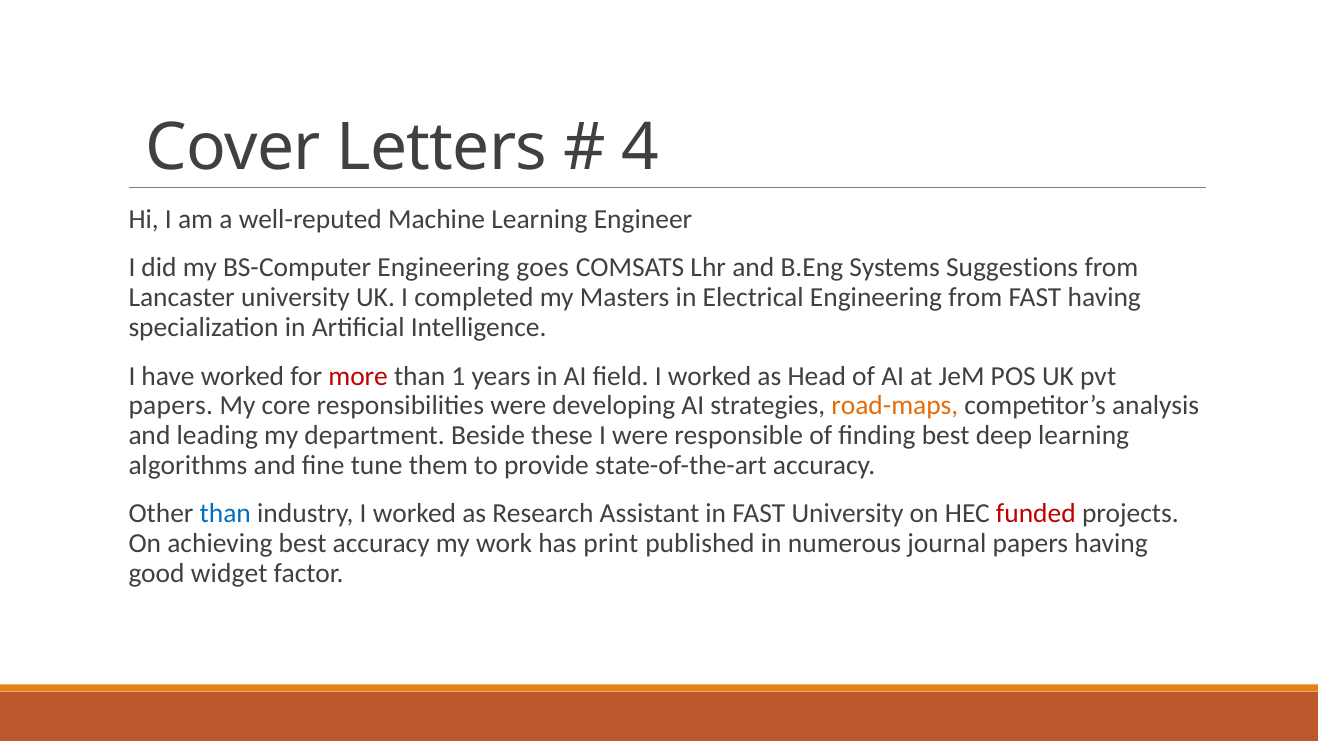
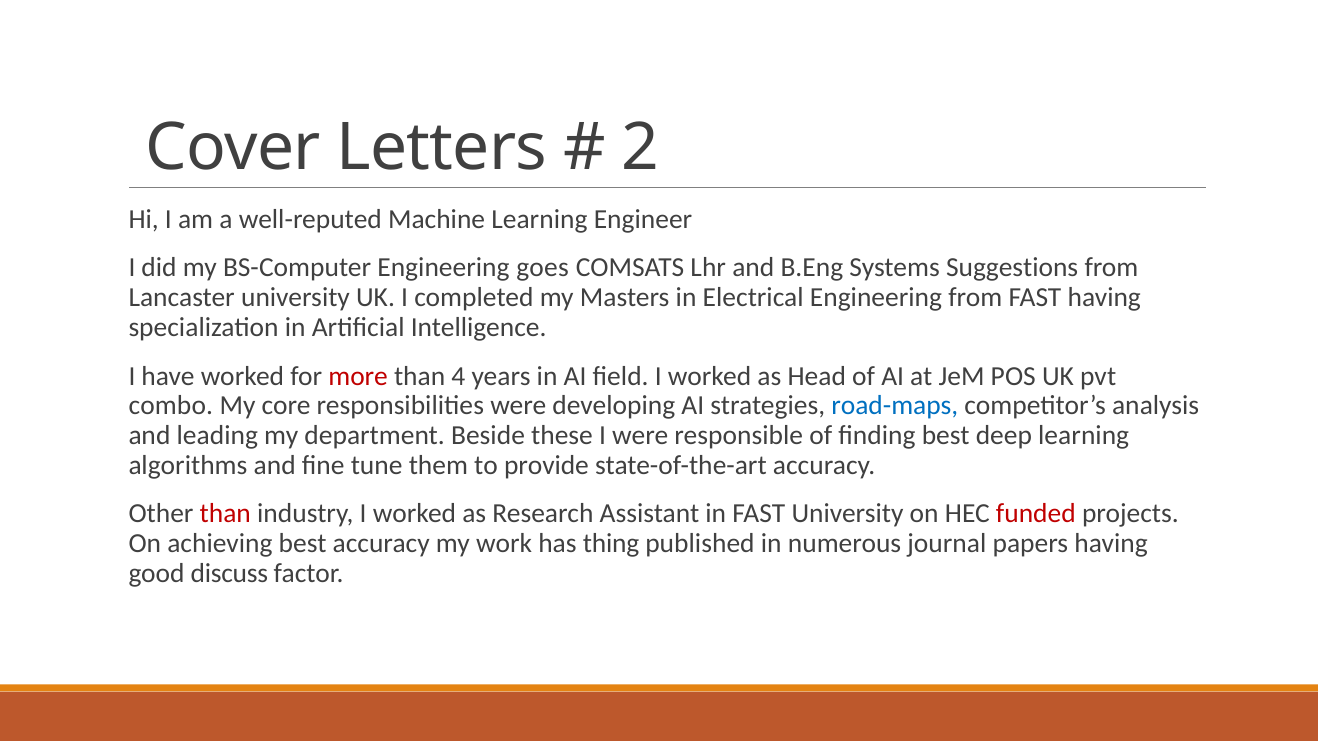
4: 4 -> 2 (640, 148)
1: 1 -> 4 (458, 376)
papers: papers -> combo (171, 406)
road-maps colour: orange -> blue (895, 406)
than colour: blue -> red (225, 514)
print: print -> thing (611, 544)
widget: widget -> discuss (229, 573)
